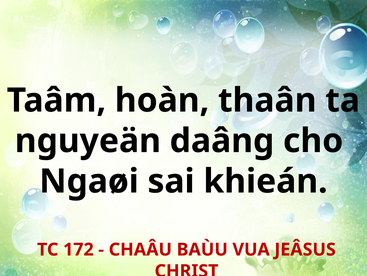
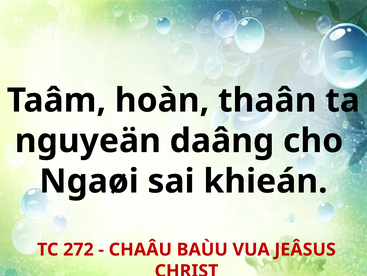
172: 172 -> 272 (78, 249)
